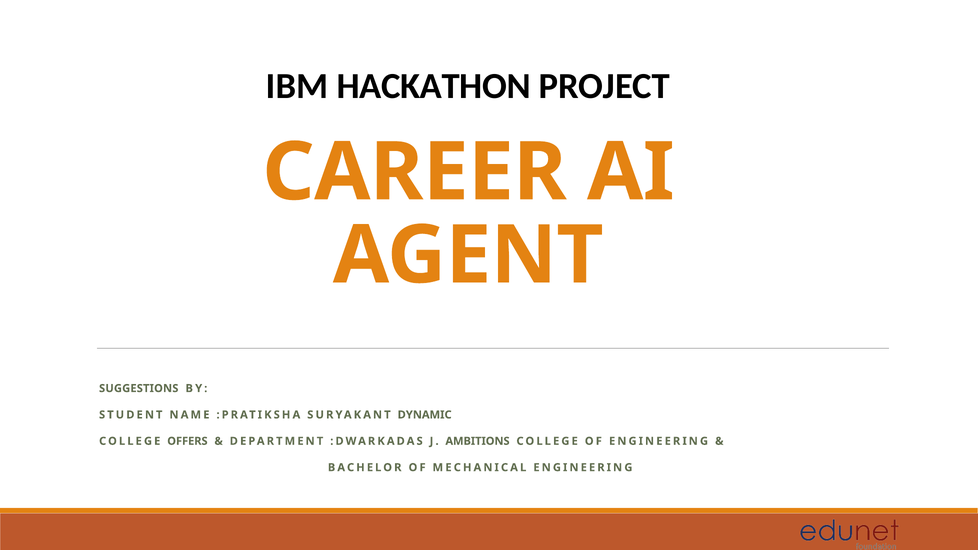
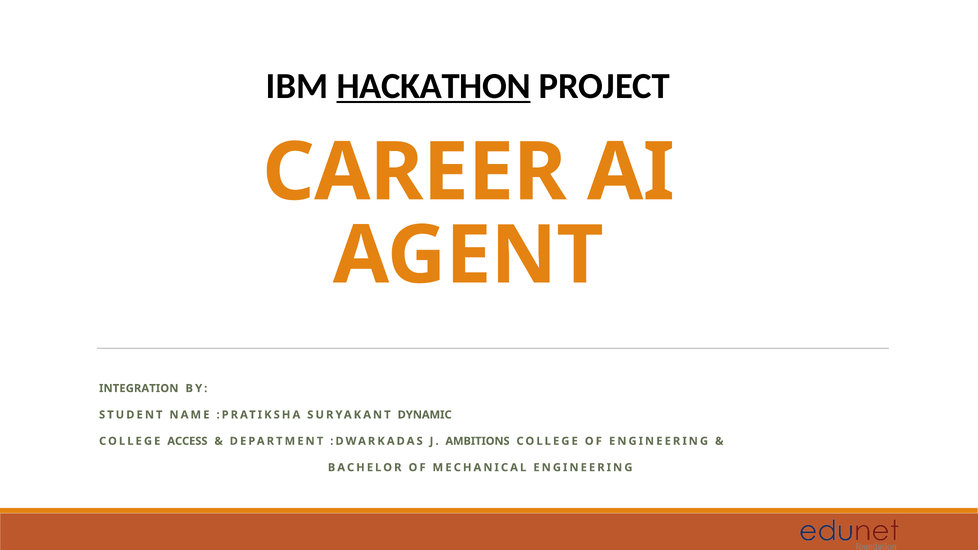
HACKATHON underline: none -> present (434, 86)
SUGGESTIONS: SUGGESTIONS -> INTEGRATION (139, 388)
OFFERS: OFFERS -> ACCESS (187, 441)
